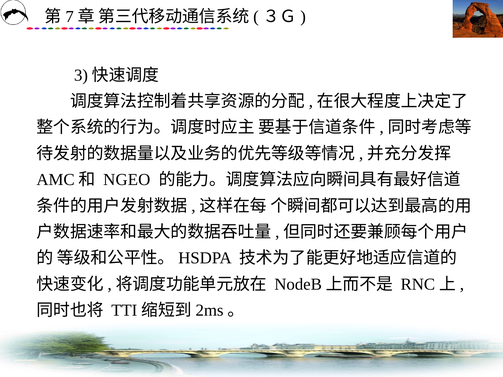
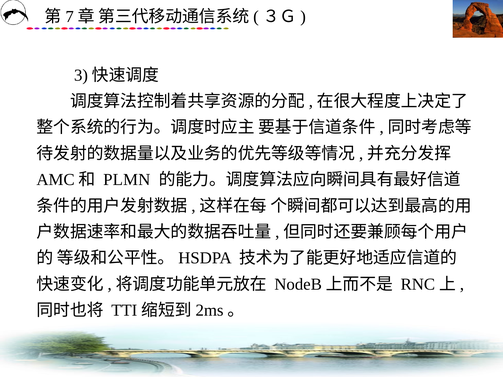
NGEO: NGEO -> PLMN (127, 180)
